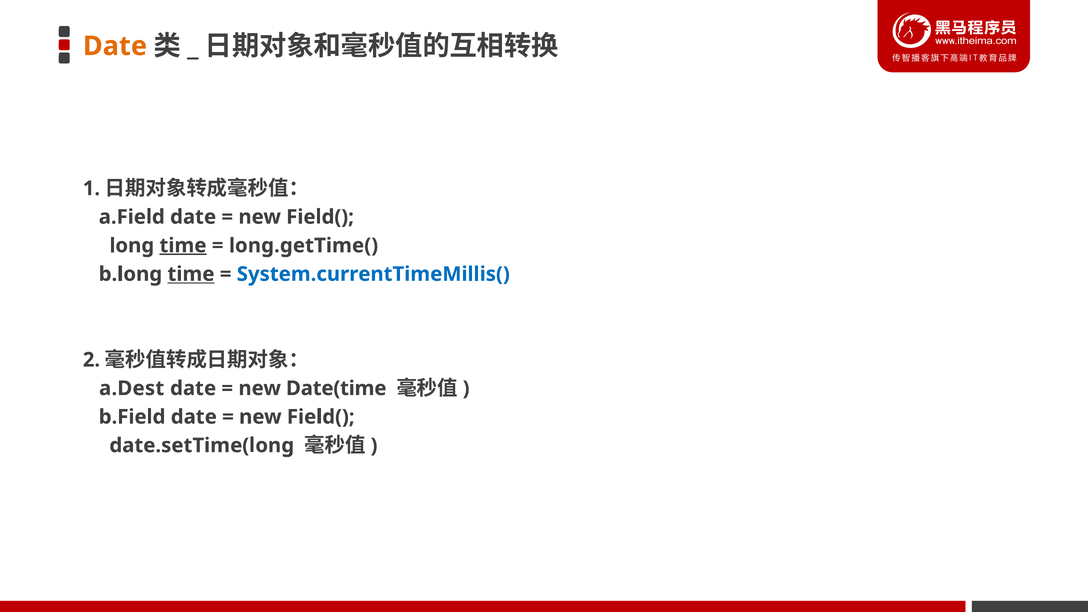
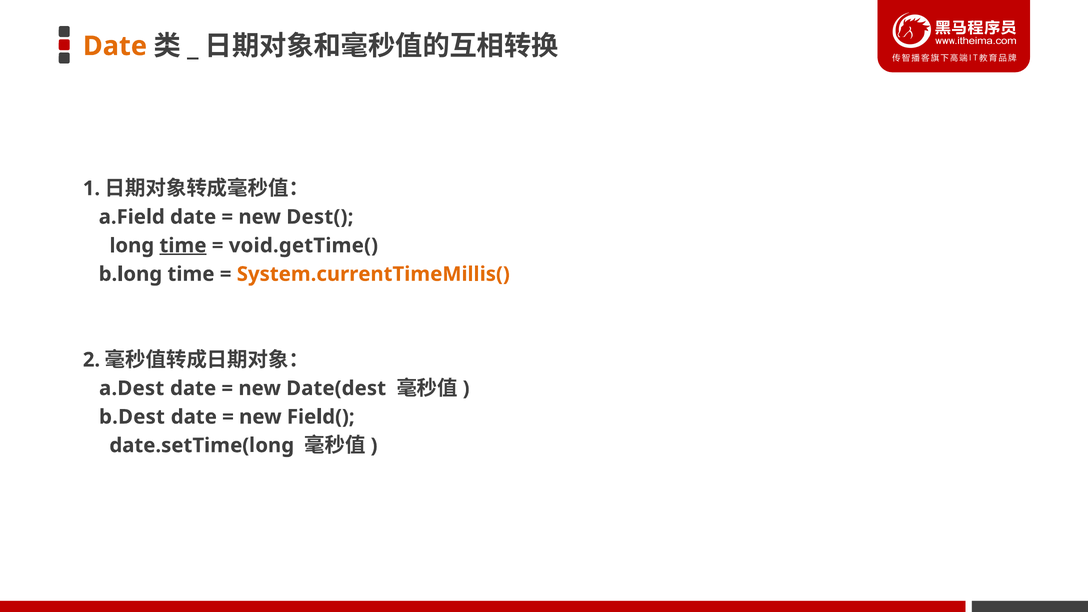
Field(: Field( -> Dest( (320, 217)
long.getTime(: long.getTime( -> void.getTime( (303, 246)
time underline: present -> none (191, 274)
System.currentTimeMillis( colour: blue -> orange (373, 274)
Date(time: Date(time -> Date(dest (336, 388)
b.Field: b.Field -> b.Dest (132, 417)
